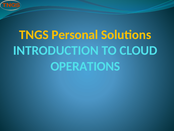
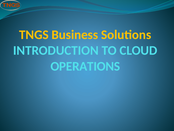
Personal: Personal -> Business (75, 35)
